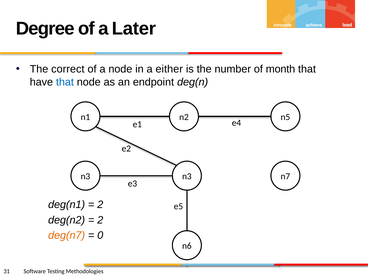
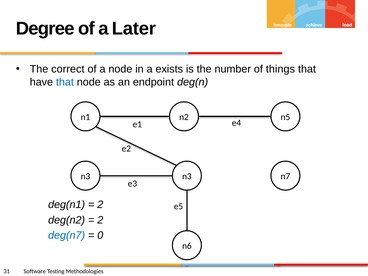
either: either -> exists (169, 69)
month: month -> things (280, 69)
deg(n7 colour: orange -> blue (67, 235)
